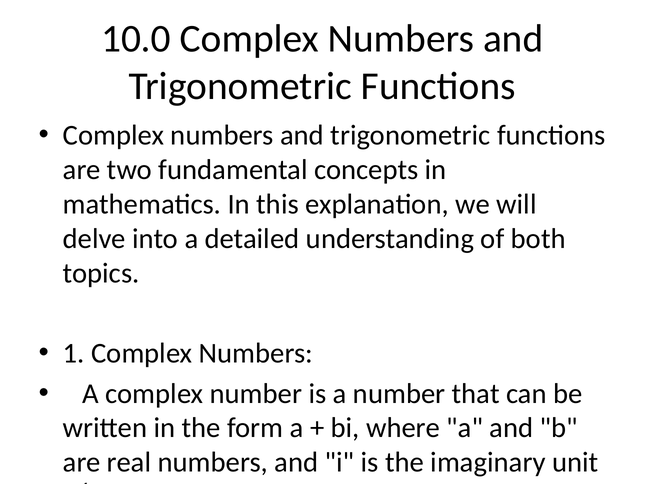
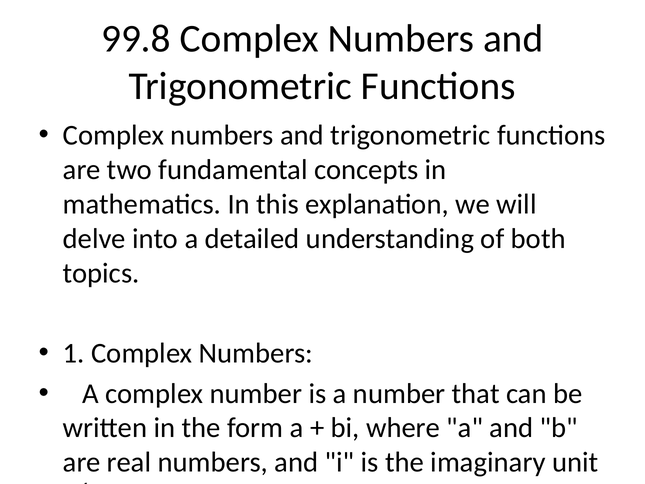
10.0: 10.0 -> 99.8 (136, 39)
